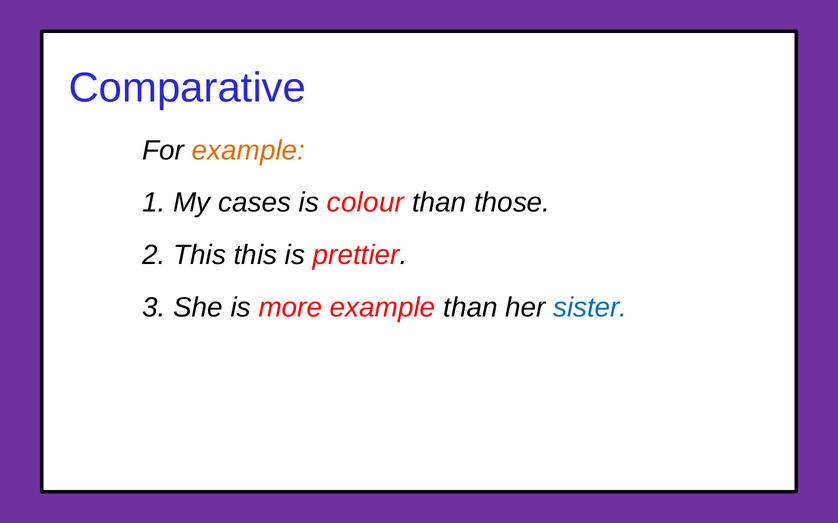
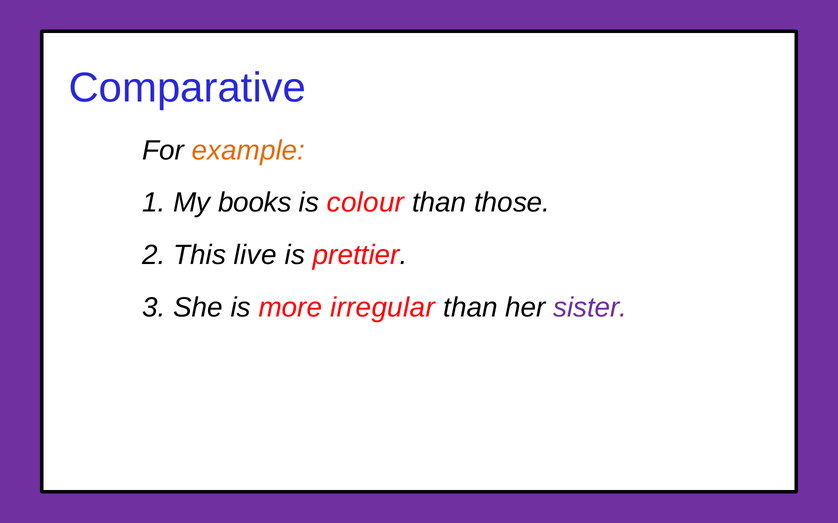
cases: cases -> books (255, 203)
This this: this -> live (255, 256)
more example: example -> irregular (382, 308)
sister colour: blue -> purple (590, 308)
